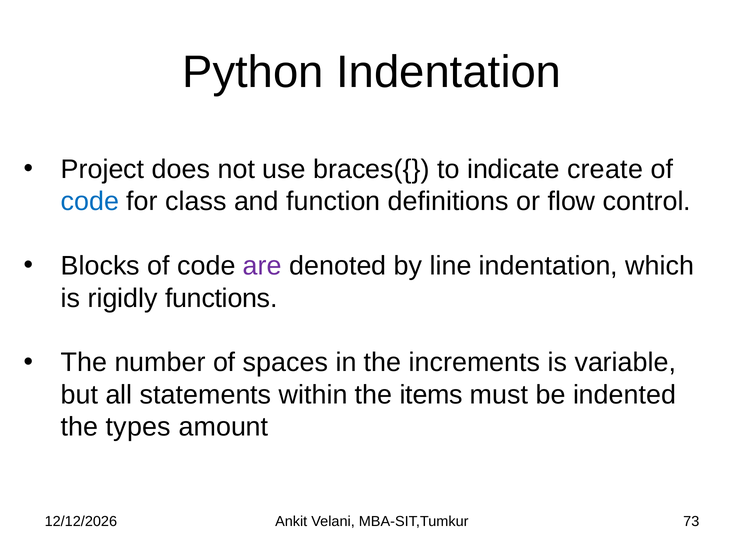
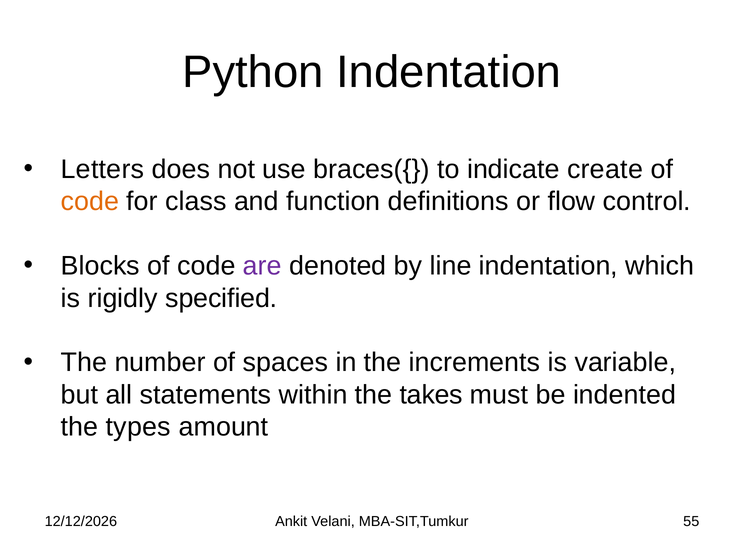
Project: Project -> Letters (102, 169)
code colour: blue -> orange (90, 202)
functions: functions -> specified (221, 298)
items: items -> takes (431, 395)
73: 73 -> 55 (691, 522)
